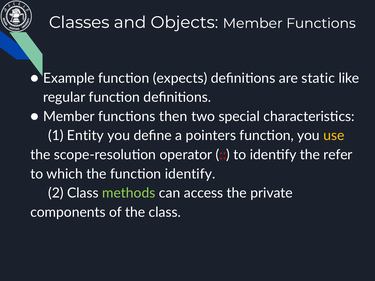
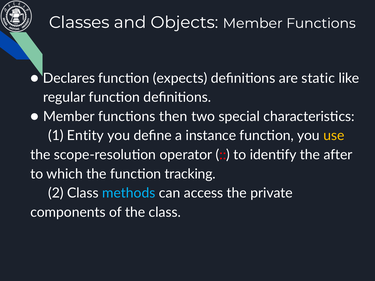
Example: Example -> Declares (69, 78)
pointers: pointers -> instance (211, 136)
refer: refer -> after (338, 155)
function identify: identify -> tracking (190, 174)
methods colour: light green -> light blue (129, 193)
